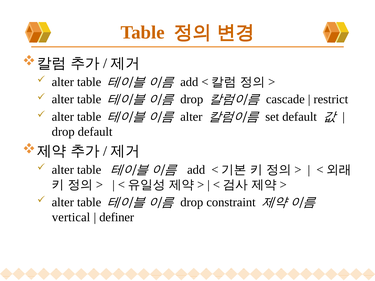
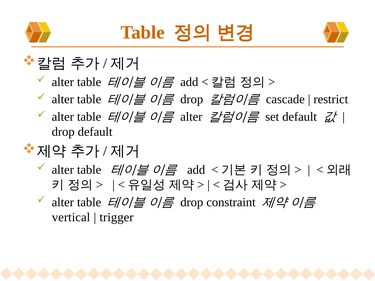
definer: definer -> trigger (117, 217)
